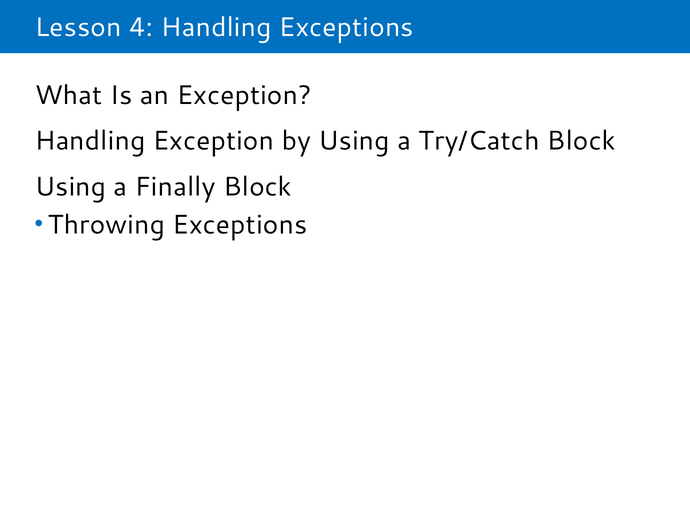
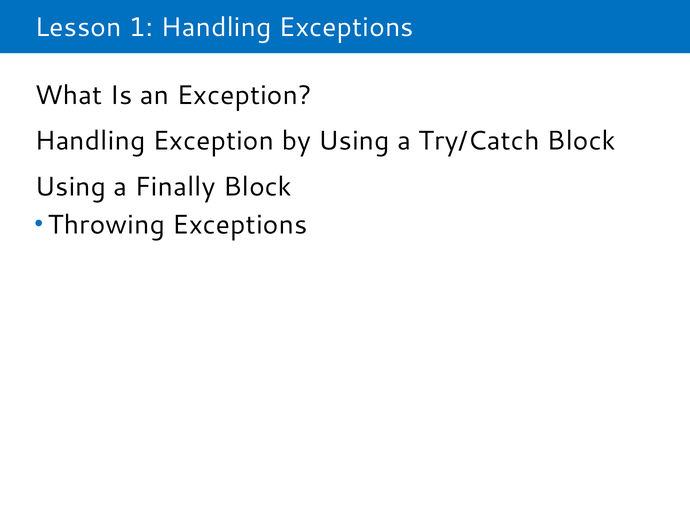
4: 4 -> 1 (141, 27)
